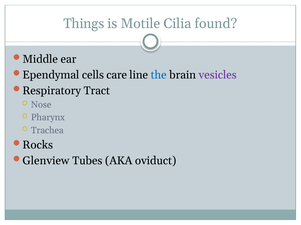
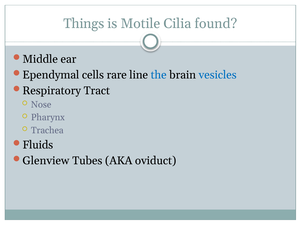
care: care -> rare (117, 75)
vesicles colour: purple -> blue (218, 75)
Rocks: Rocks -> Fluids (38, 145)
